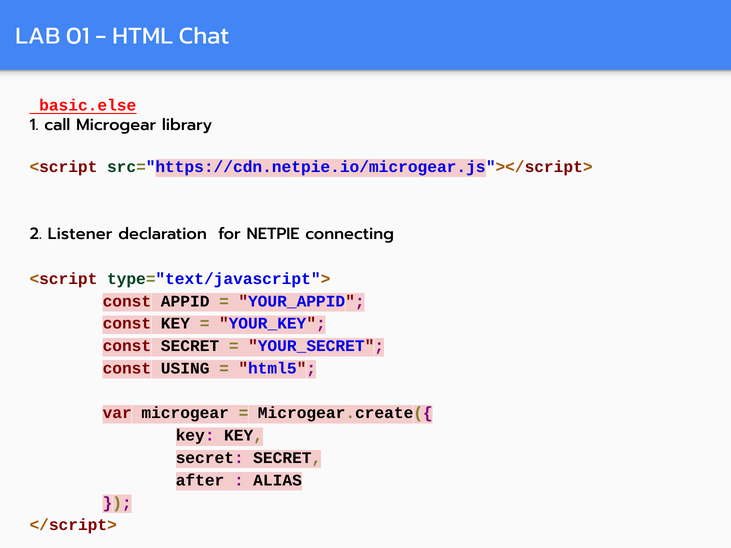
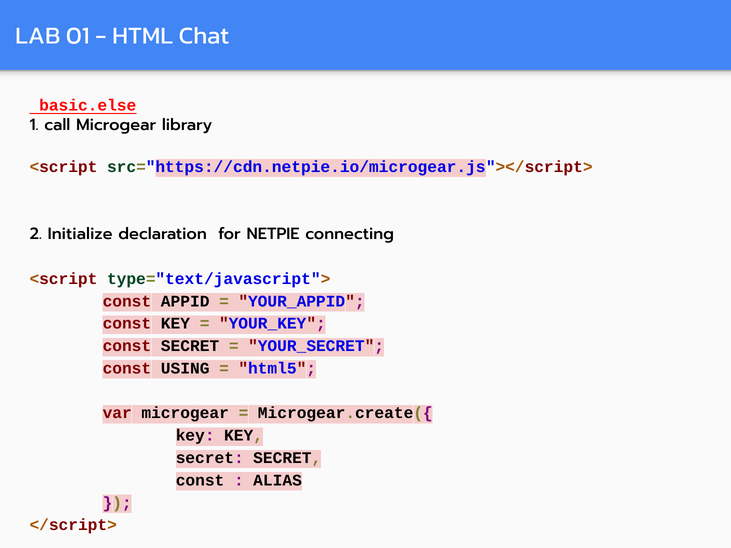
Listener: Listener -> Initialize (80, 234)
after: after -> const (200, 480)
